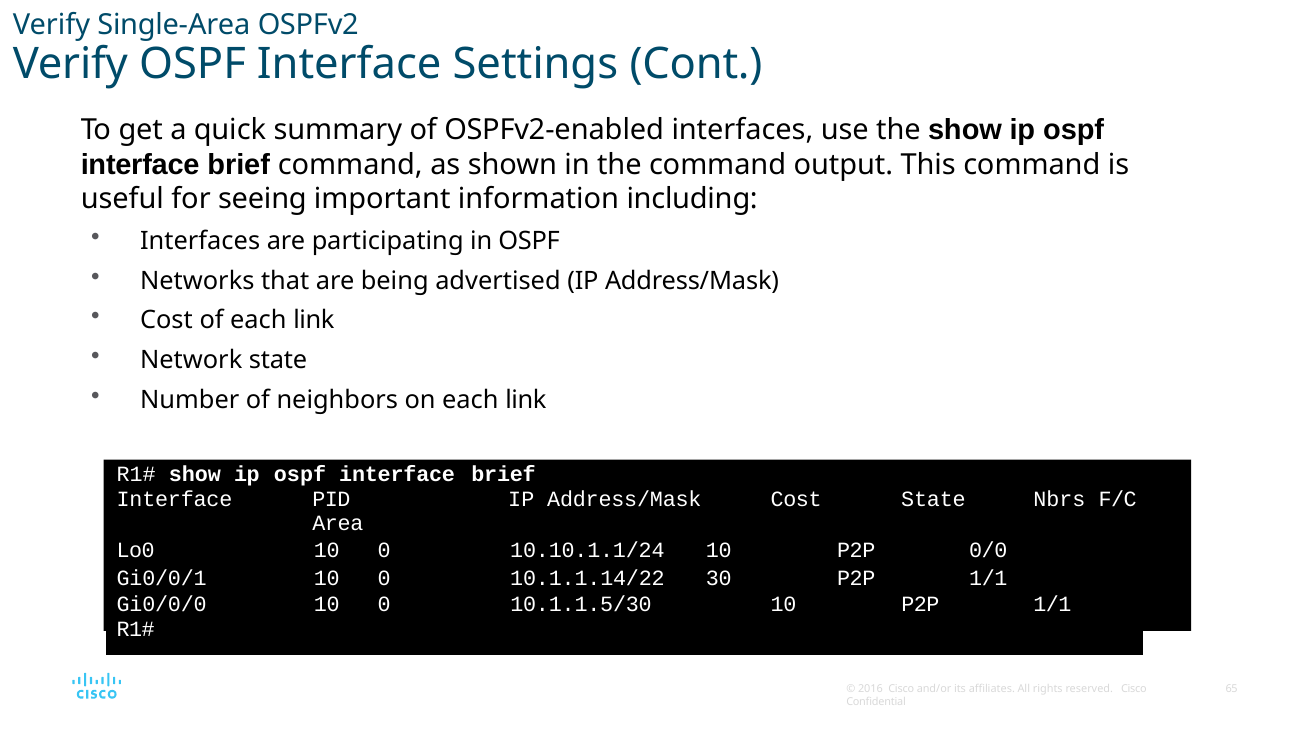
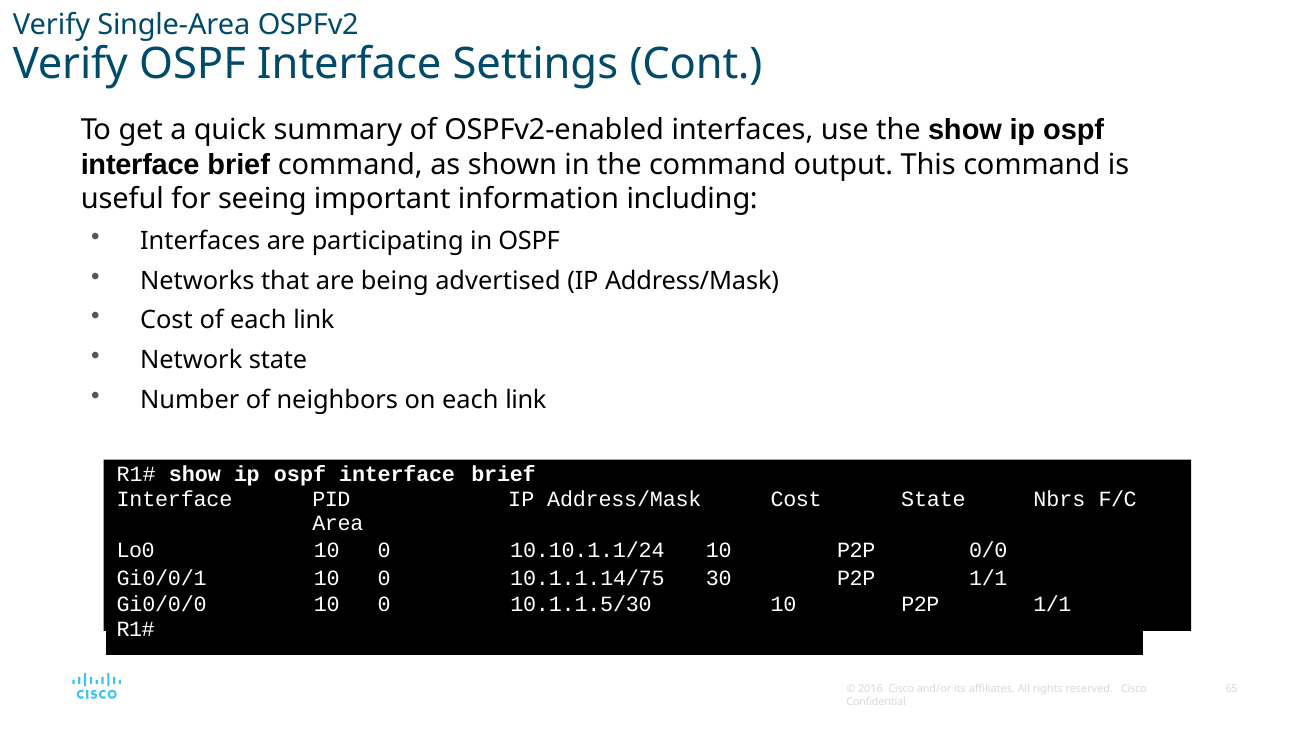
10.1.1.14/22: 10.1.1.14/22 -> 10.1.1.14/75 (587, 578)
